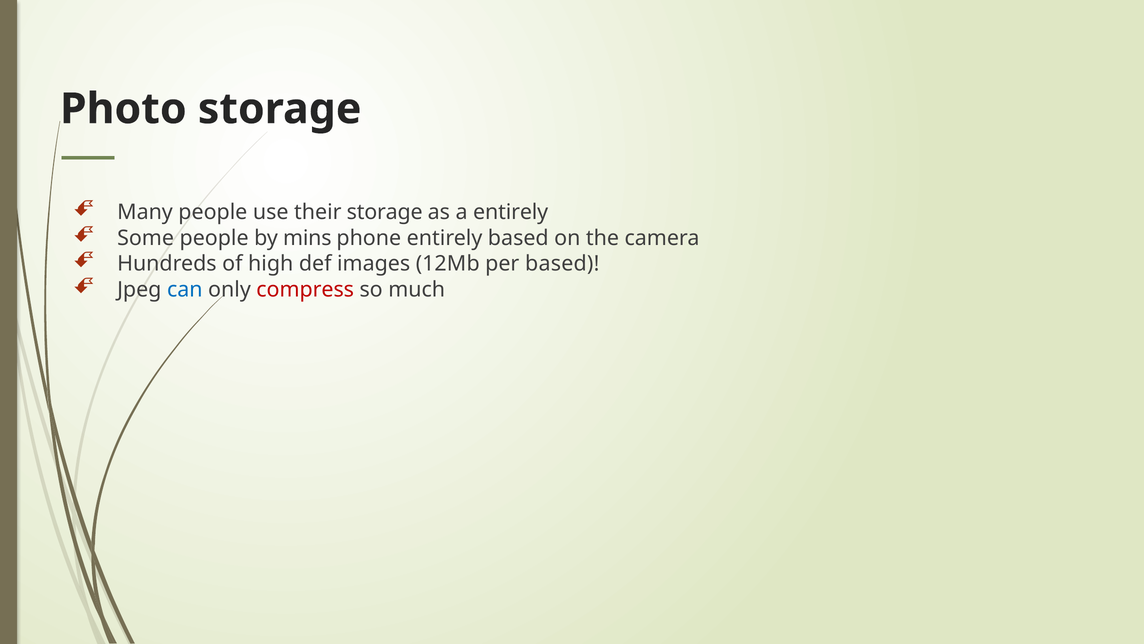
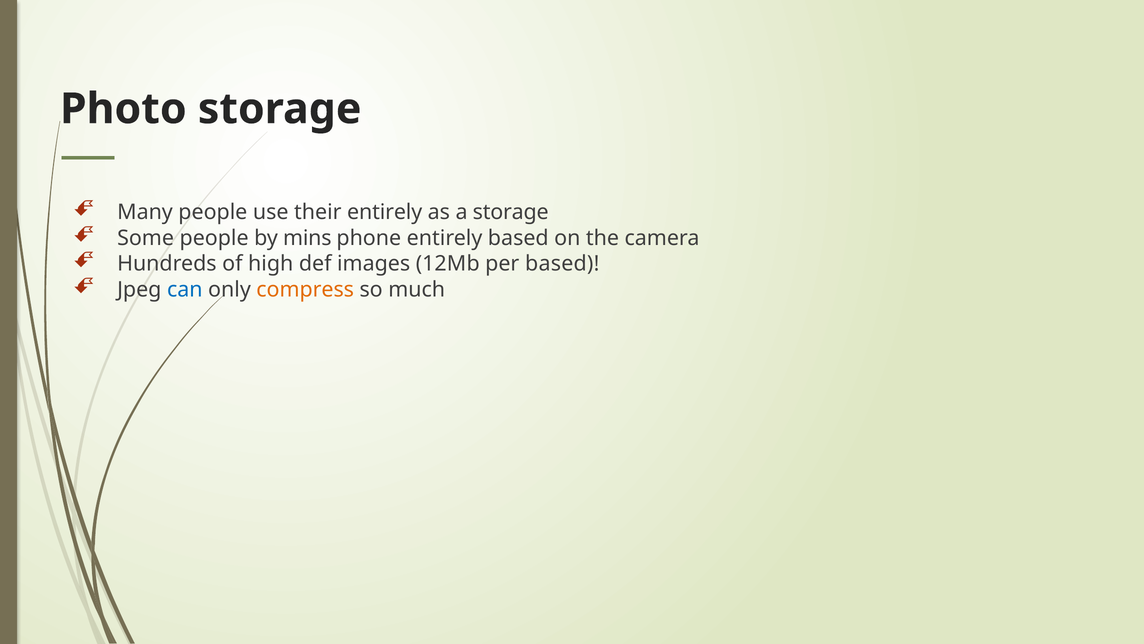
their storage: storage -> entirely (385, 212)
a entirely: entirely -> storage (511, 212)
compress colour: red -> orange (305, 289)
